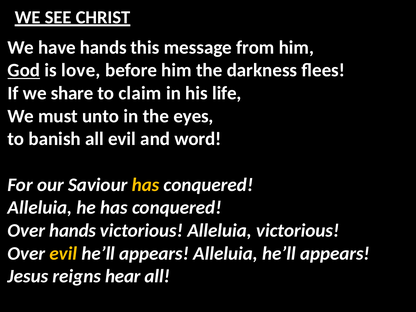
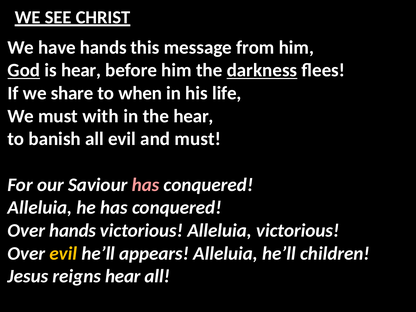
is love: love -> hear (81, 70)
darkness underline: none -> present (262, 70)
claim: claim -> when (140, 93)
unto: unto -> with (101, 116)
the eyes: eyes -> hear (193, 116)
and word: word -> must (198, 139)
has colour: yellow -> pink (146, 185)
Alleluia he’ll appears: appears -> children (335, 253)
